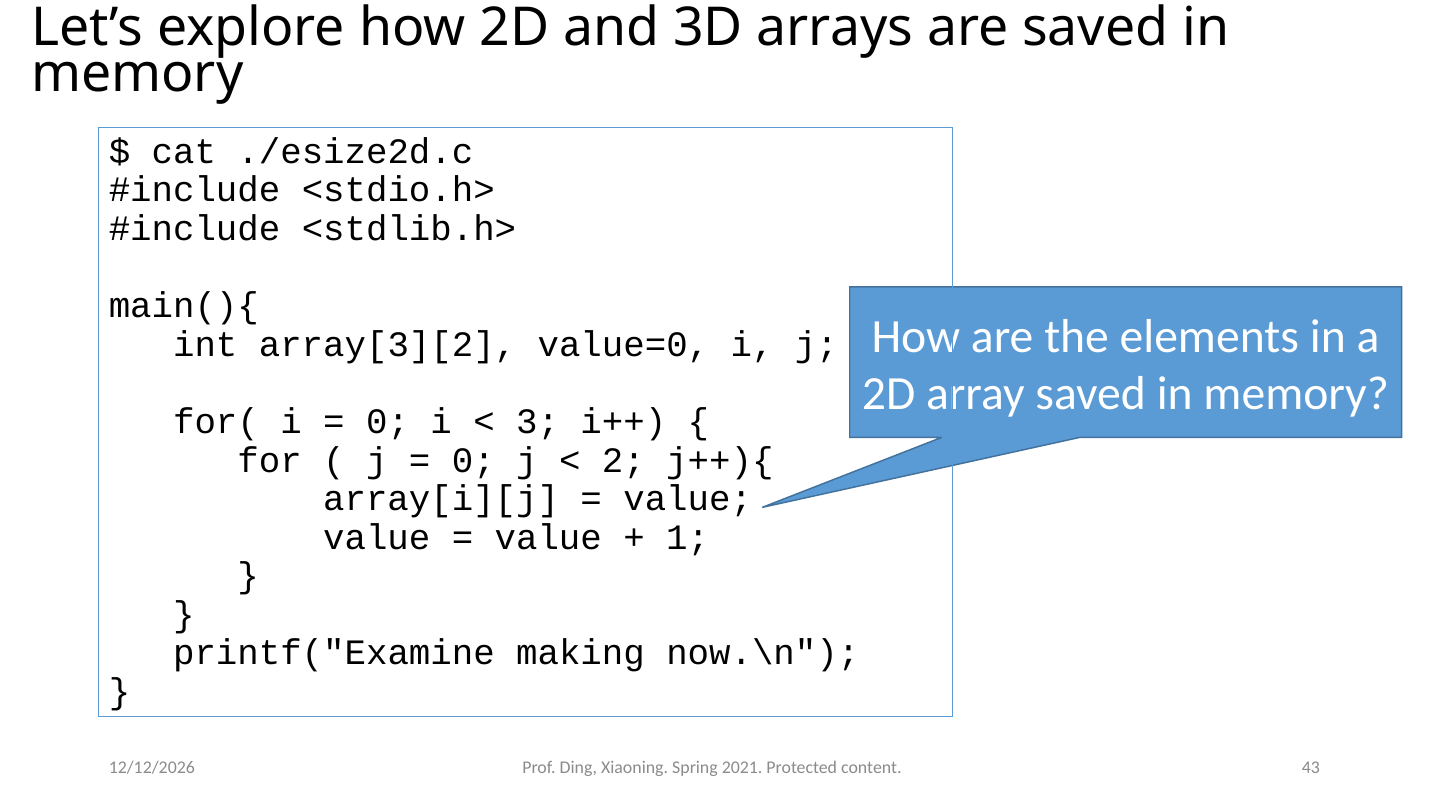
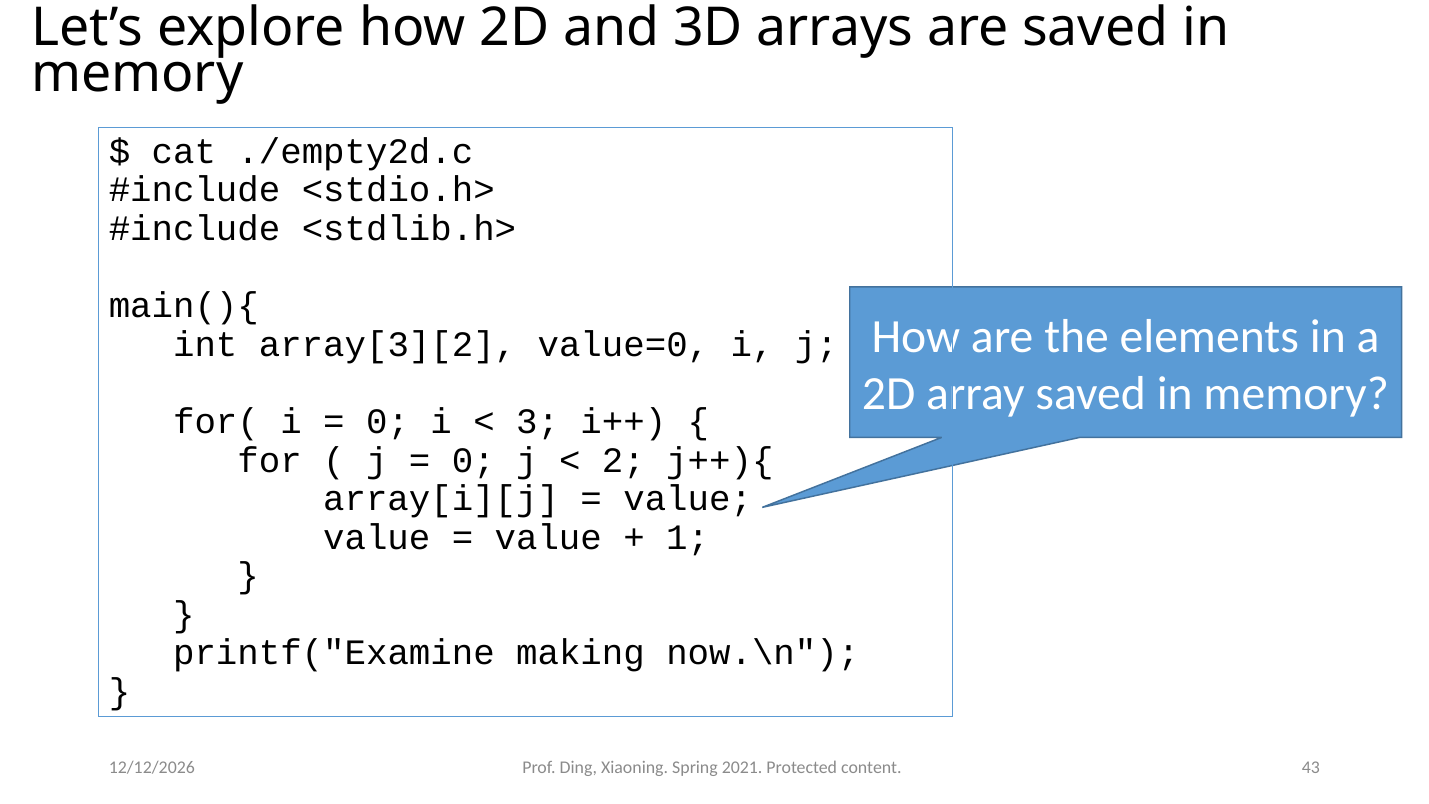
./esize2d.c: ./esize2d.c -> ./empty2d.c (355, 152)
